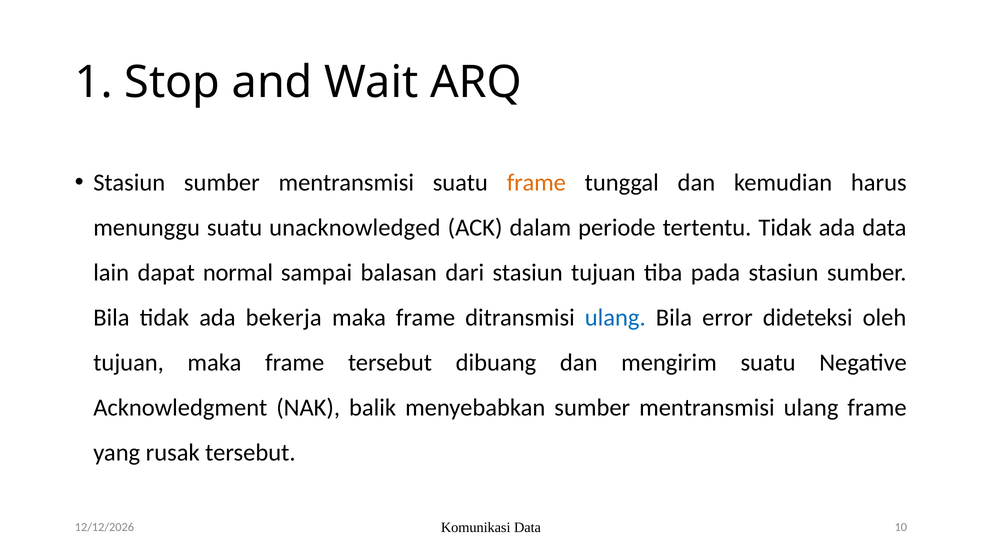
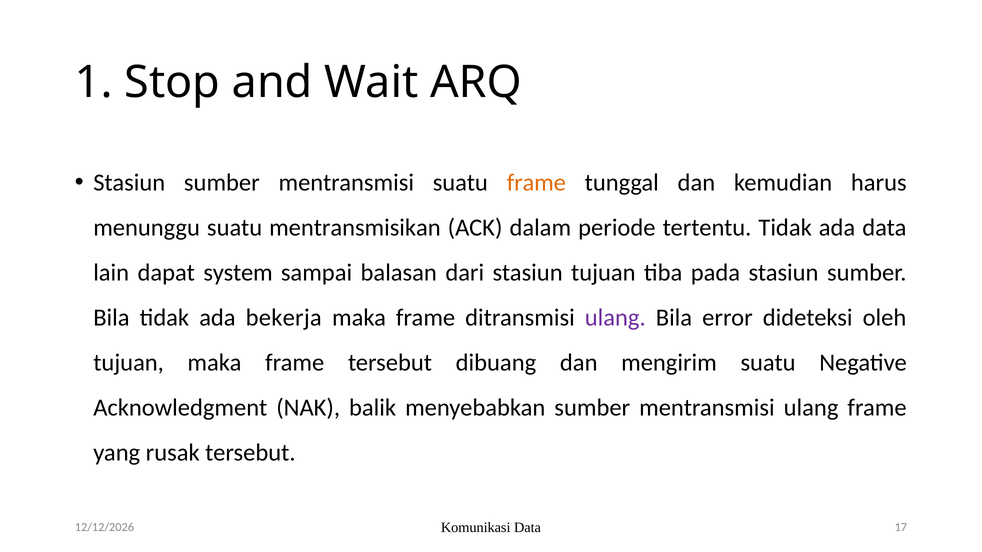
unacknowledged: unacknowledged -> mentransmisikan (355, 228)
normal: normal -> system (238, 273)
ulang colour: blue -> purple (615, 318)
10: 10 -> 17 (901, 527)
